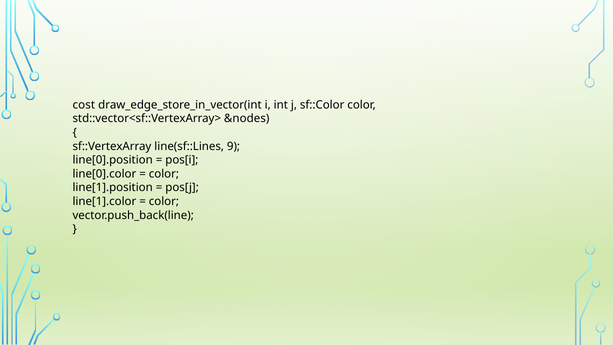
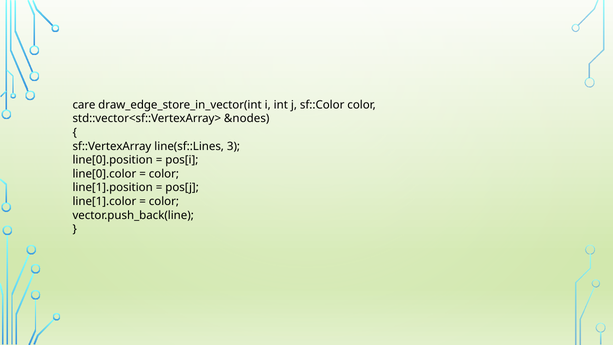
cost: cost -> care (84, 105)
9: 9 -> 3 (234, 146)
